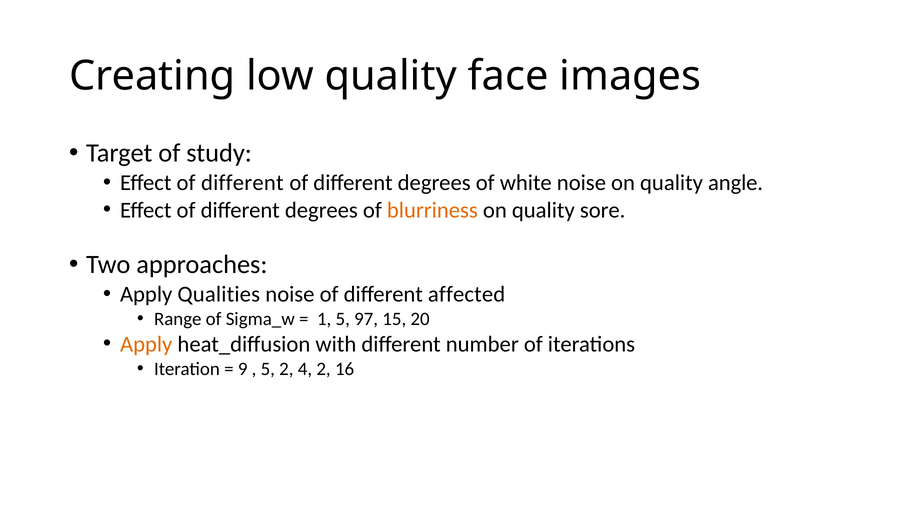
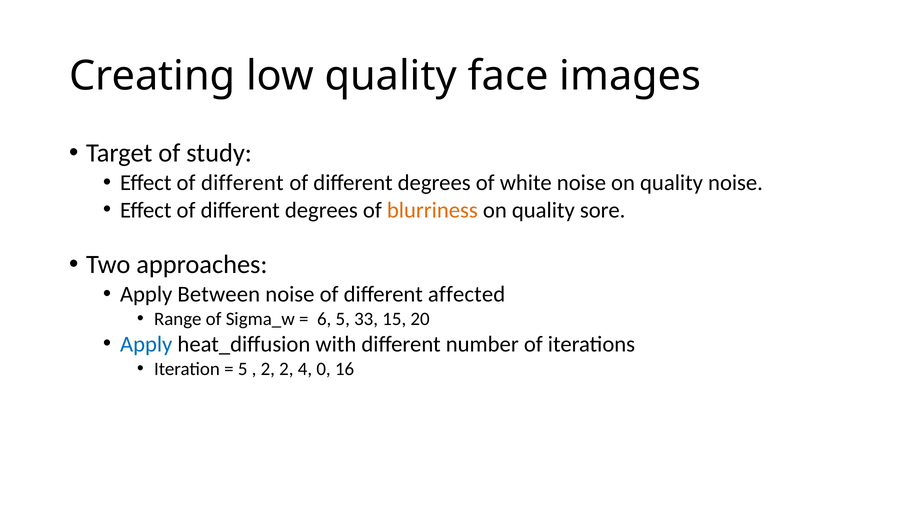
quality angle: angle -> noise (736, 183)
Qualities: Qualities -> Between (219, 294)
1: 1 -> 6 (324, 319)
97: 97 -> 33 (366, 319)
Apply colour: orange -> blue (146, 344)
9: 9 -> 5 (243, 369)
5: 5 -> 2 (268, 369)
4 2: 2 -> 0 (324, 369)
